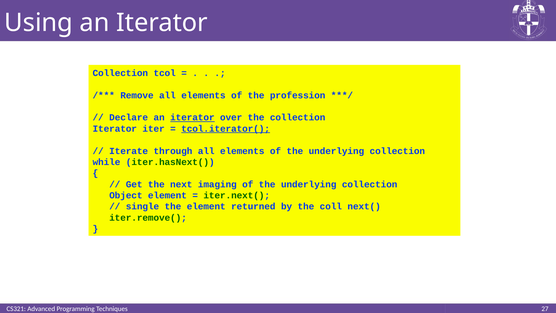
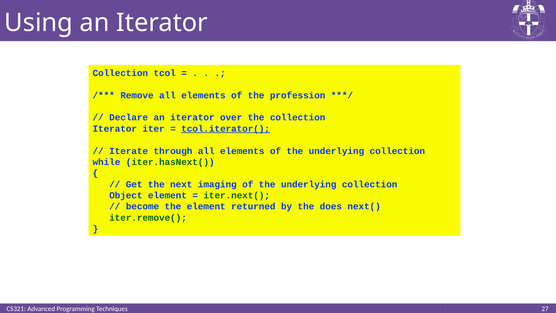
iterator underline: present -> none (192, 118)
single: single -> become (142, 206)
coll: coll -> does (331, 206)
